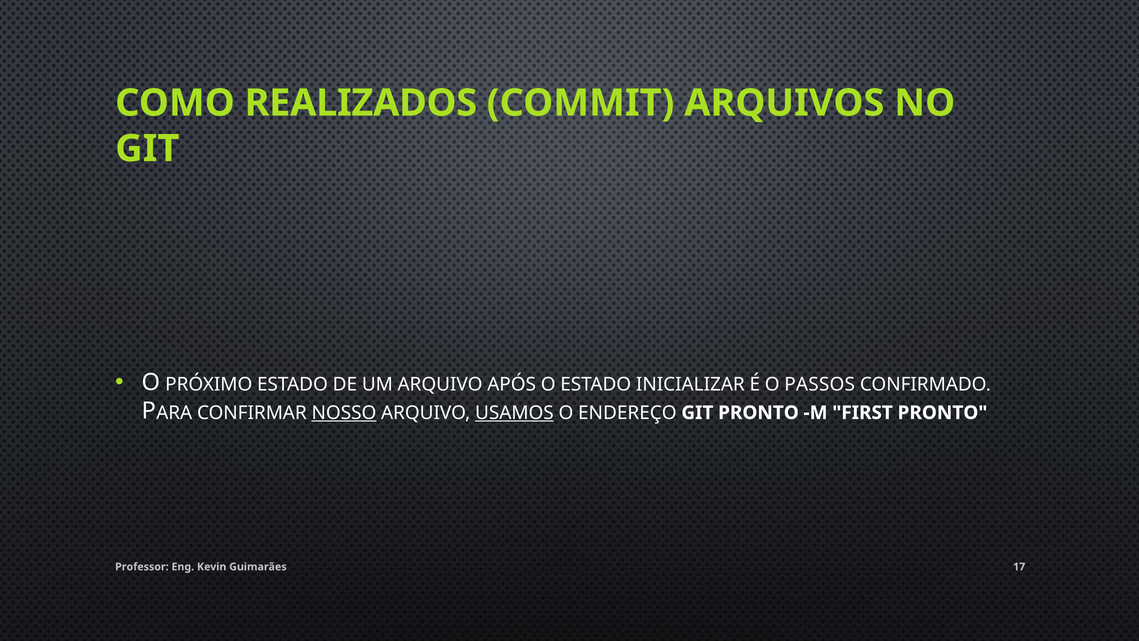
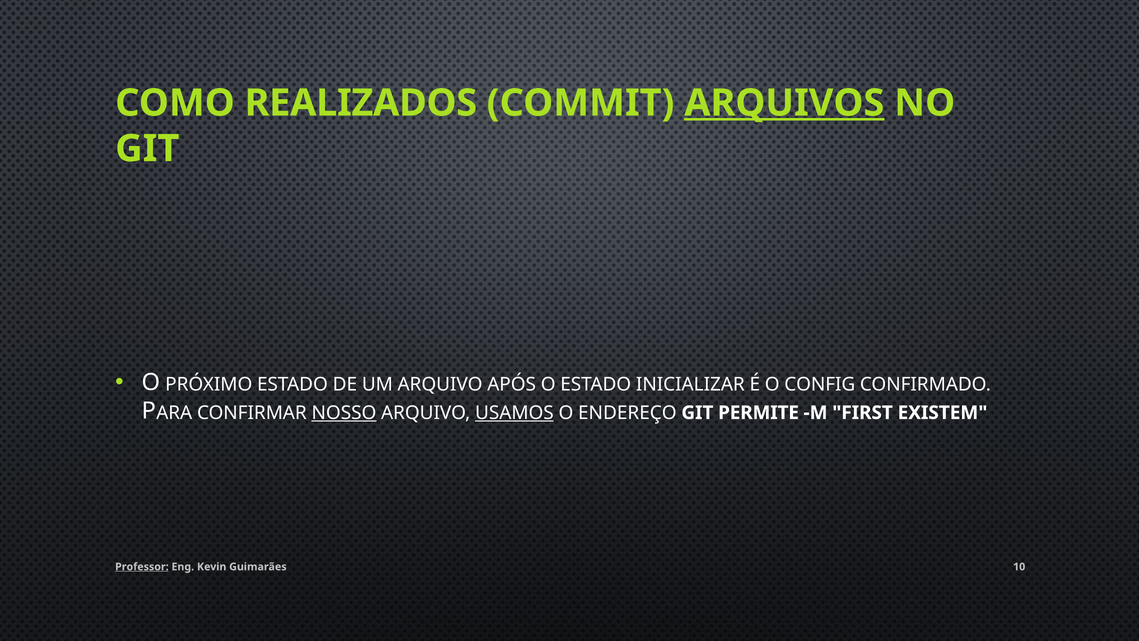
ARQUIVOS underline: none -> present (784, 103)
PASSOS: PASSOS -> CONFIG (820, 384)
GIT PRONTO: PRONTO -> PERMITE (759, 413)
FIRST PRONTO: PRONTO -> EXISTEM (943, 413)
Professor underline: none -> present (142, 567)
17: 17 -> 10 (1019, 567)
